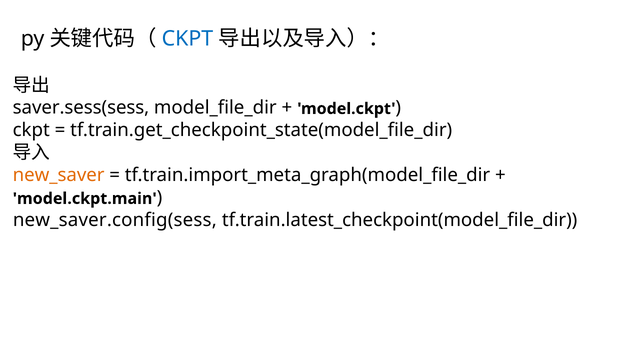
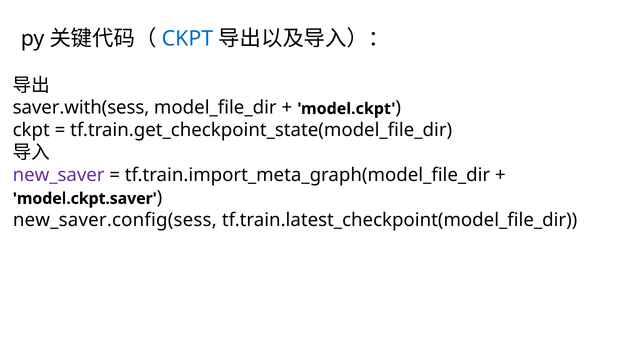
saver.sess(sess: saver.sess(sess -> saver.with(sess (81, 108)
new_saver colour: orange -> purple (59, 175)
model.ckpt.main: model.ckpt.main -> model.ckpt.saver (85, 198)
